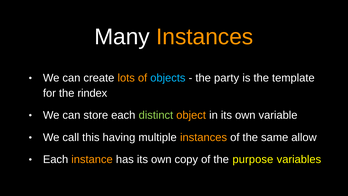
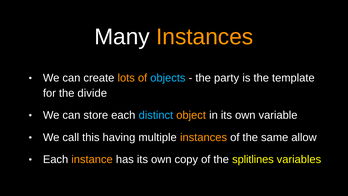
rindex: rindex -> divide (92, 93)
distinct colour: light green -> light blue (156, 115)
purpose: purpose -> splitlines (253, 159)
